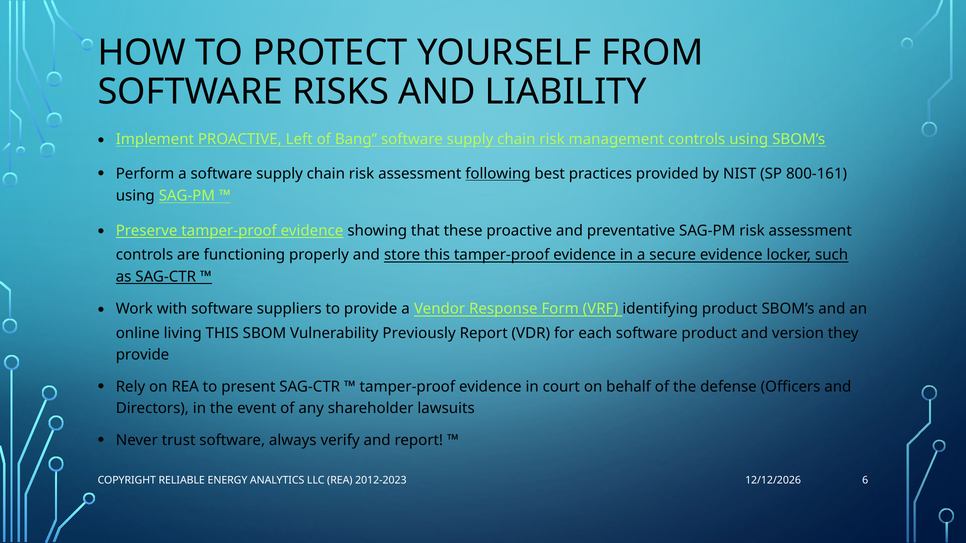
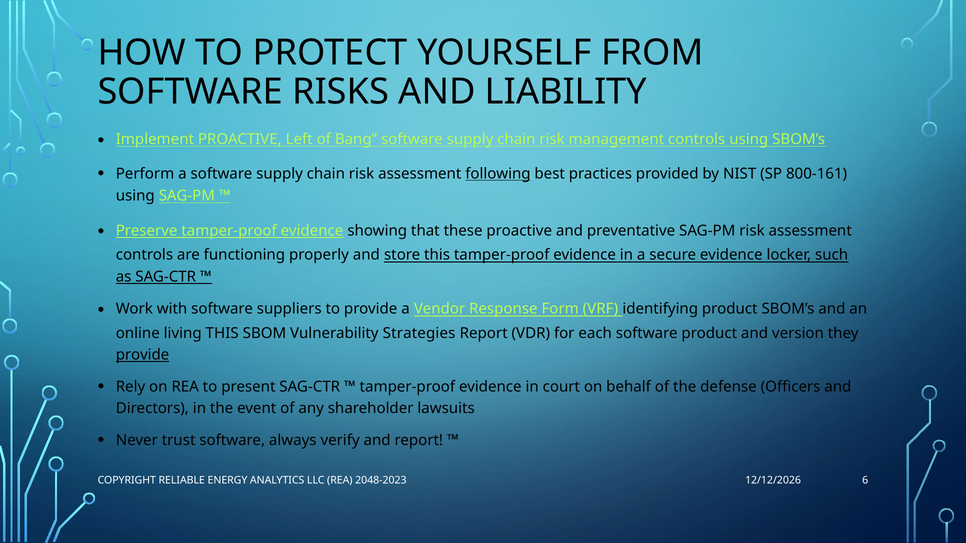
Previously: Previously -> Strategies (419, 333)
provide underline: none -> present (143, 355)
2012-2023: 2012-2023 -> 2048-2023 (381, 481)
